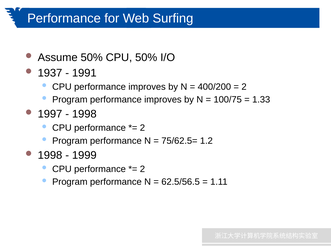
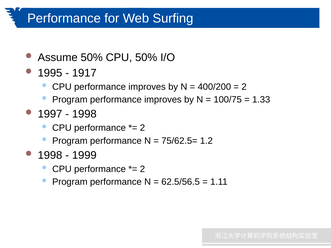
1937: 1937 -> 1995 (50, 73)
1991: 1991 -> 1917 (84, 73)
